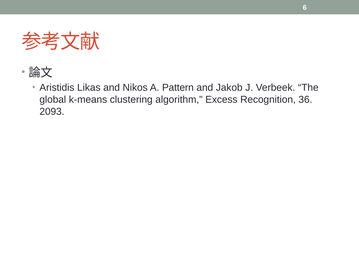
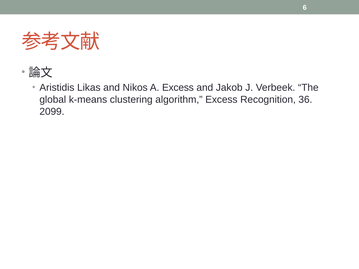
A Pattern: Pattern -> Excess (178, 88)
2093: 2093 -> 2099 (52, 112)
